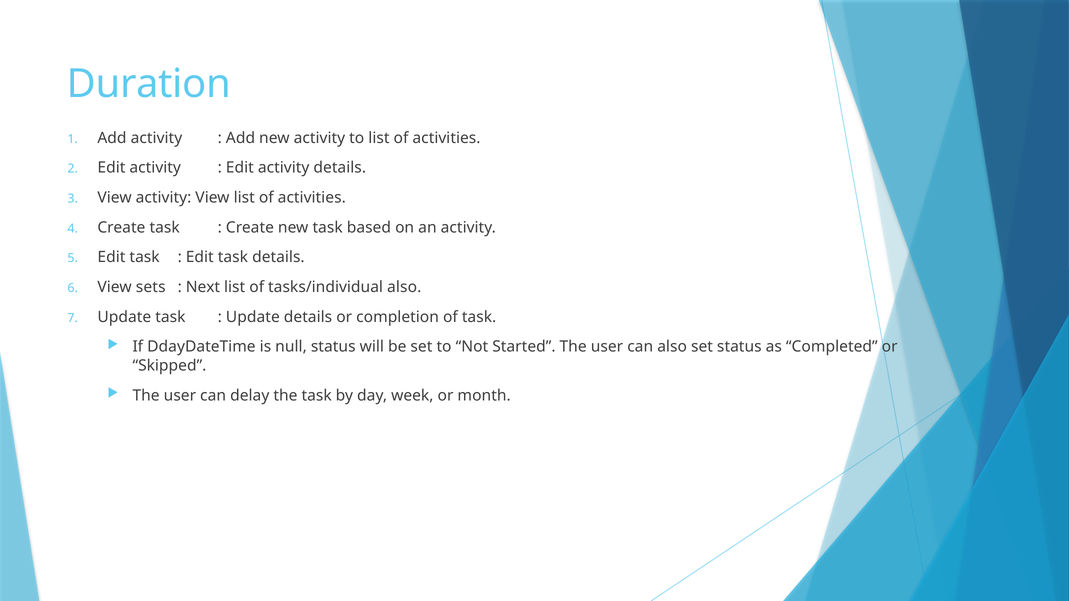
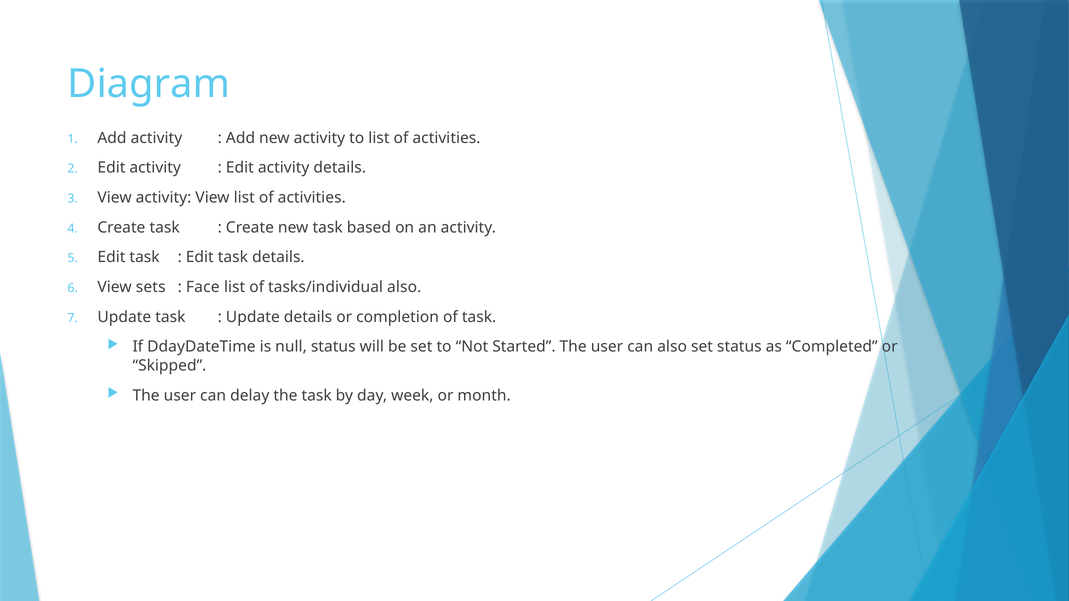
Duration: Duration -> Diagram (149, 84)
Next: Next -> Face (203, 287)
